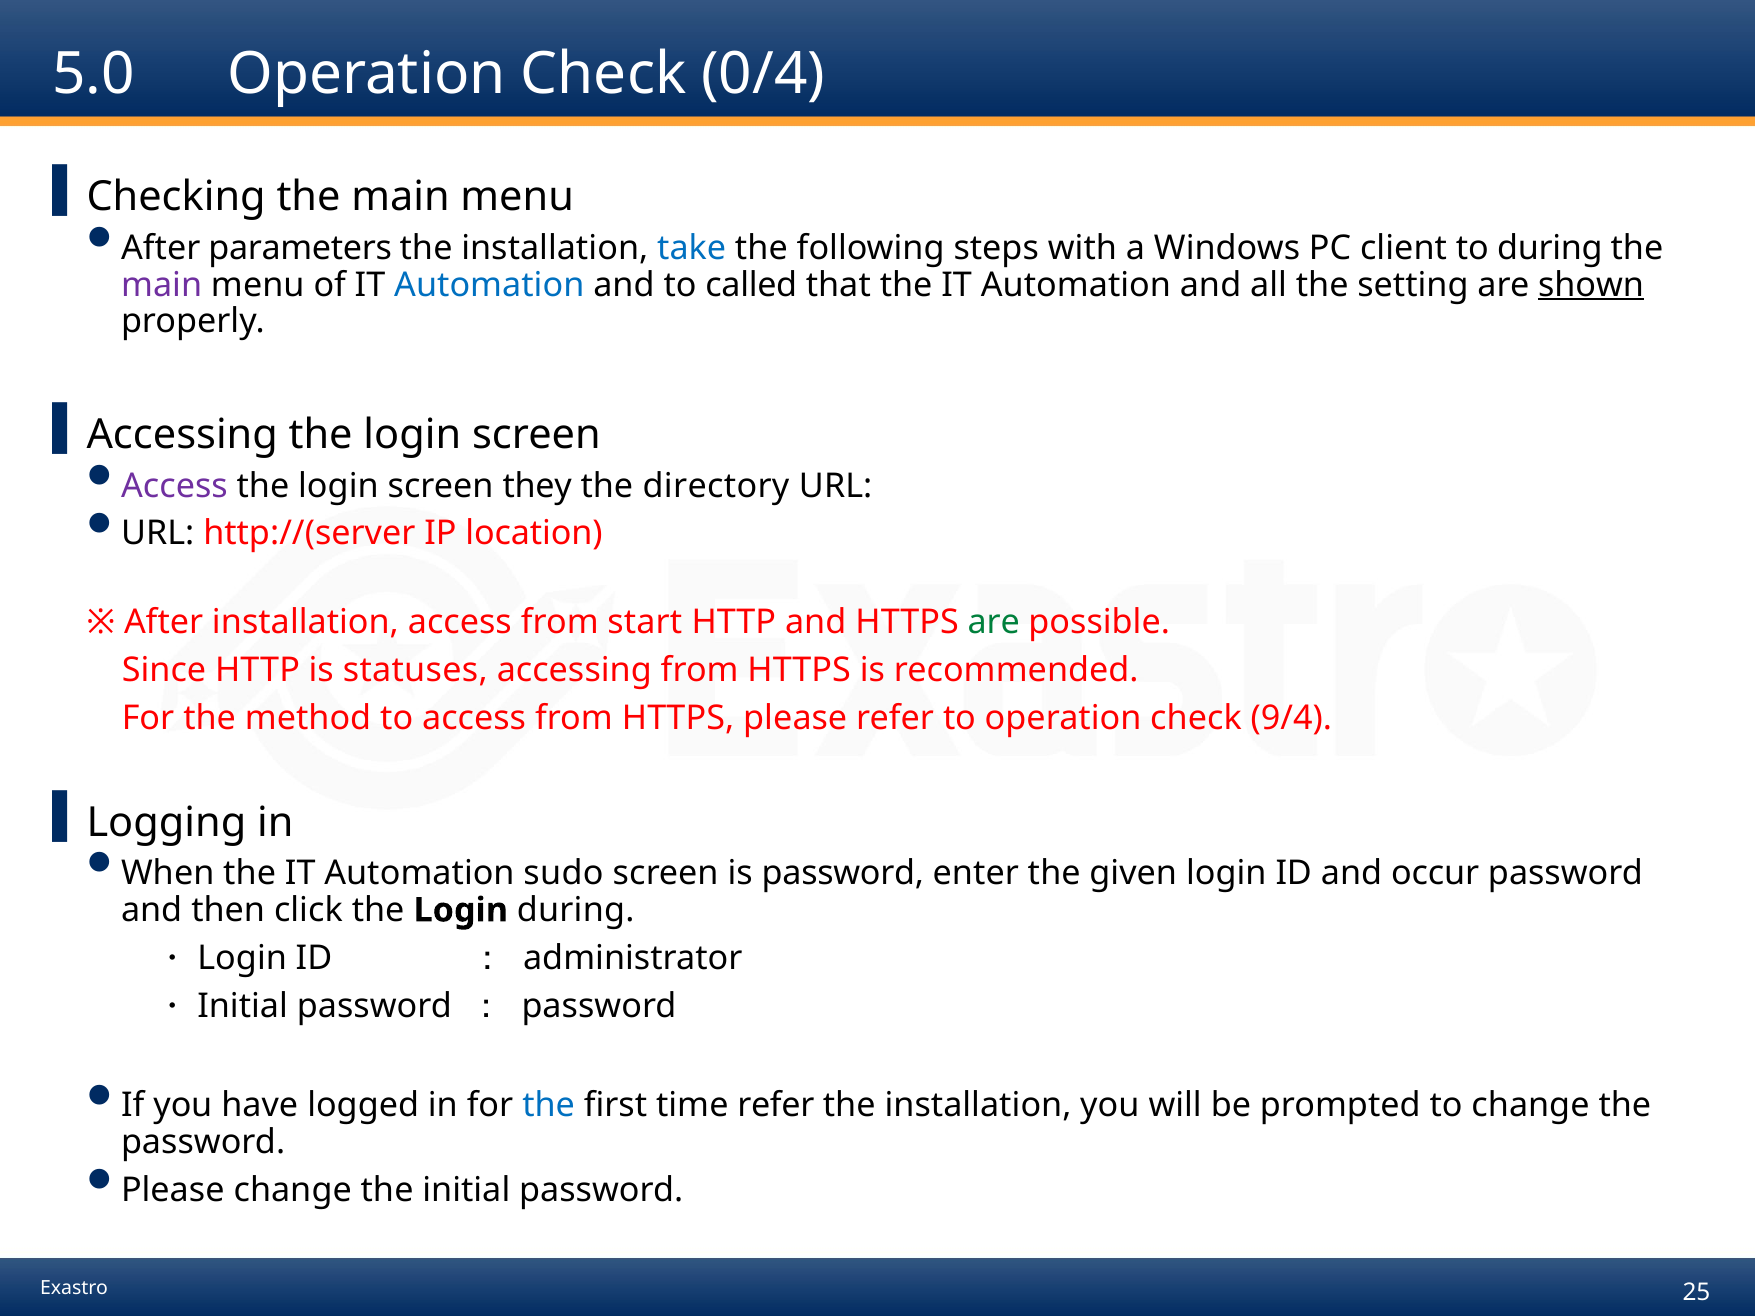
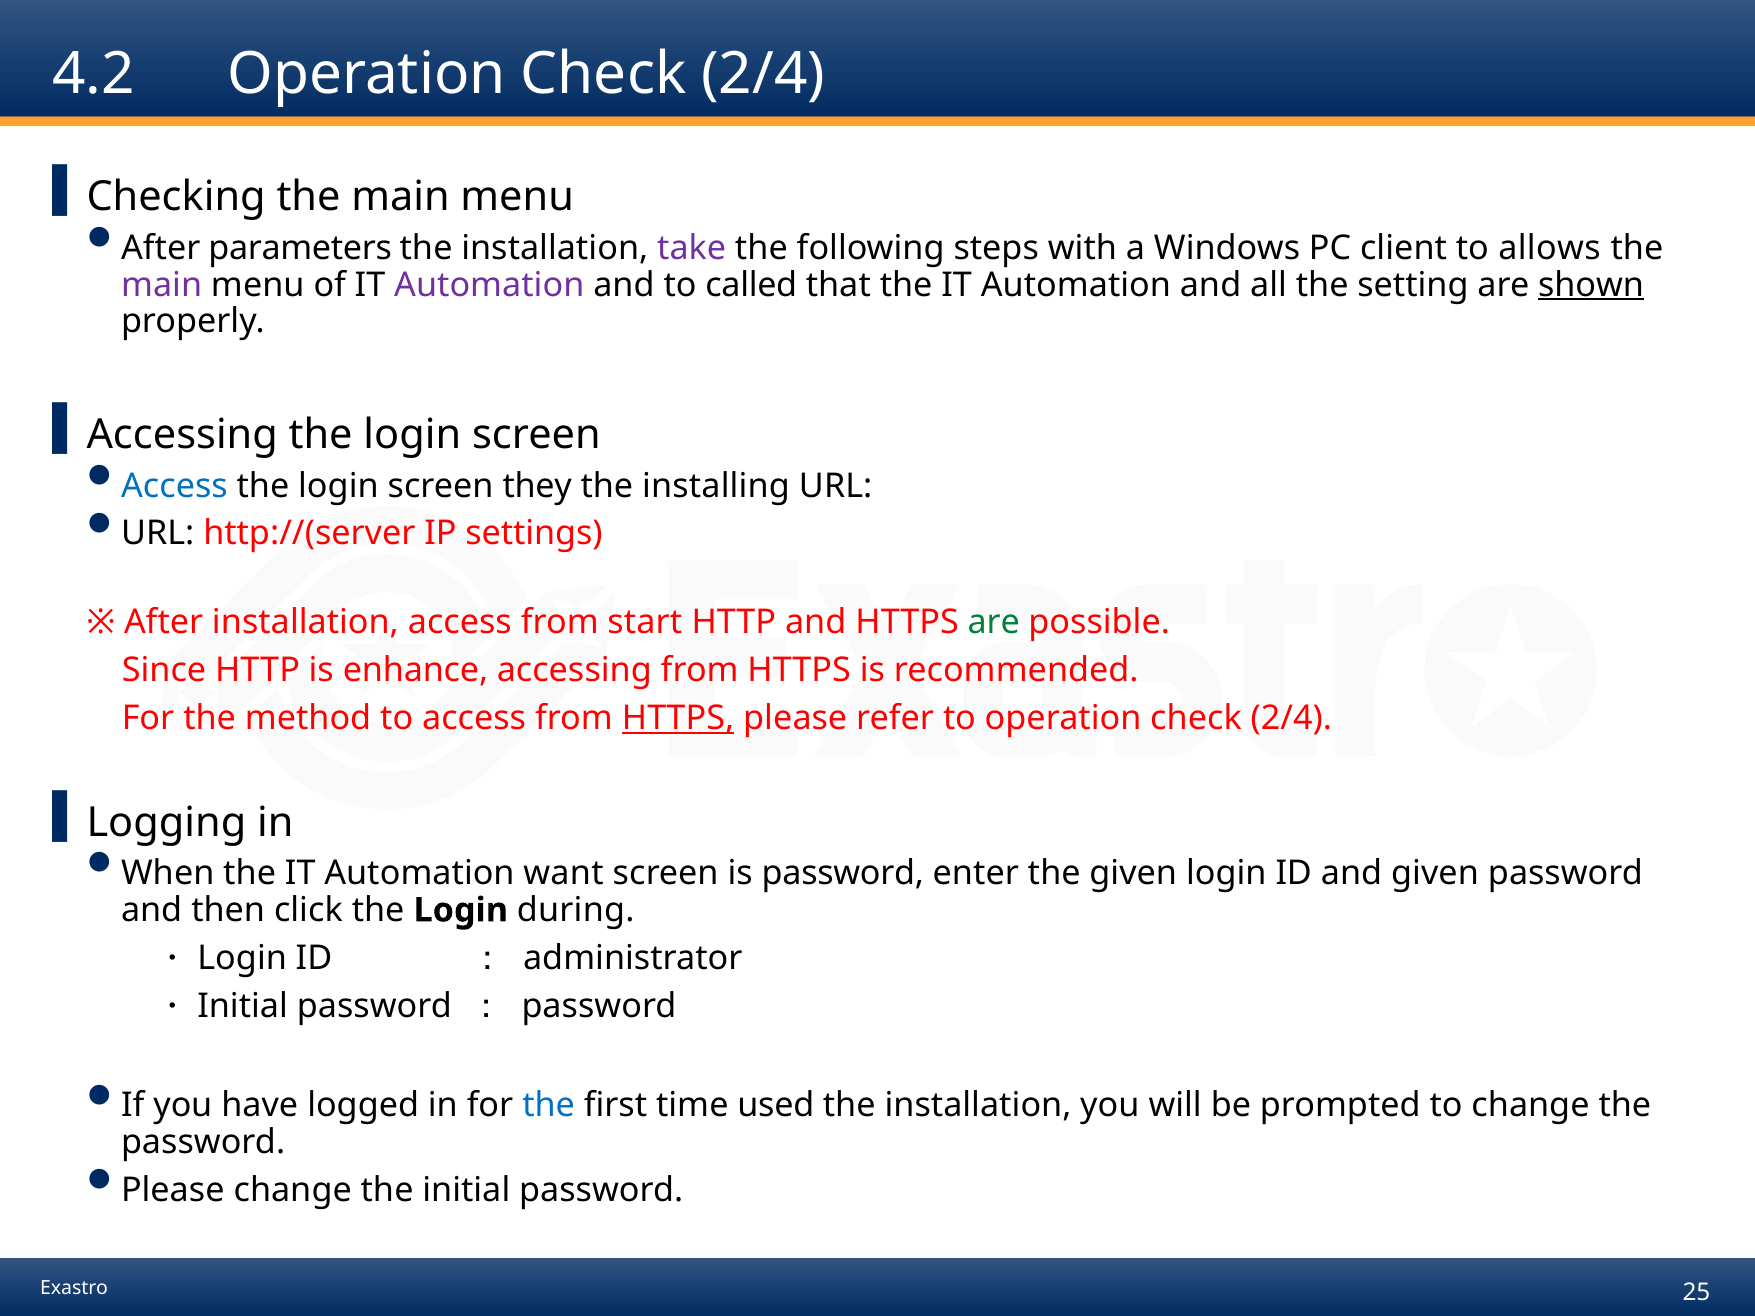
5.0: 5.0 -> 4.2 (93, 75)
0/4: 0/4 -> 2/4 (763, 75)
take colour: blue -> purple (692, 248)
to during: during -> allows (1549, 248)
Automation colour: blue -> purple (489, 285)
Access colour: purple -> blue (174, 486)
directory: directory -> installing (716, 486)
location: location -> settings (534, 534)
statuses: statuses -> enhance (416, 670)
HTTPS underline: none -> present (678, 718)
to operation check 9/4: 9/4 -> 2/4 (1291, 718)
sudo: sudo -> want (564, 873)
and occur: occur -> given (1435, 873)
time refer: refer -> used (776, 1106)
